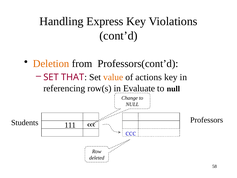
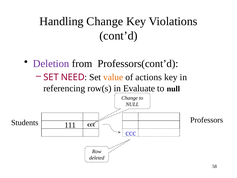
Handling Express: Express -> Change (105, 21)
Deletion colour: orange -> purple (51, 64)
THAT: THAT -> NEED (73, 77)
